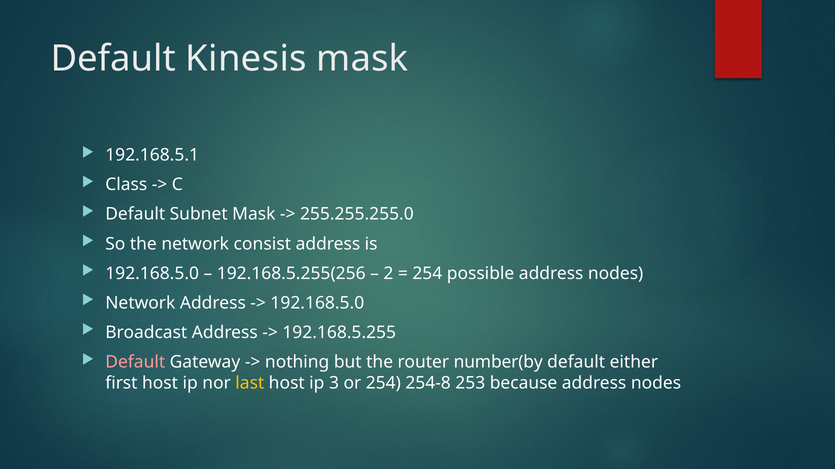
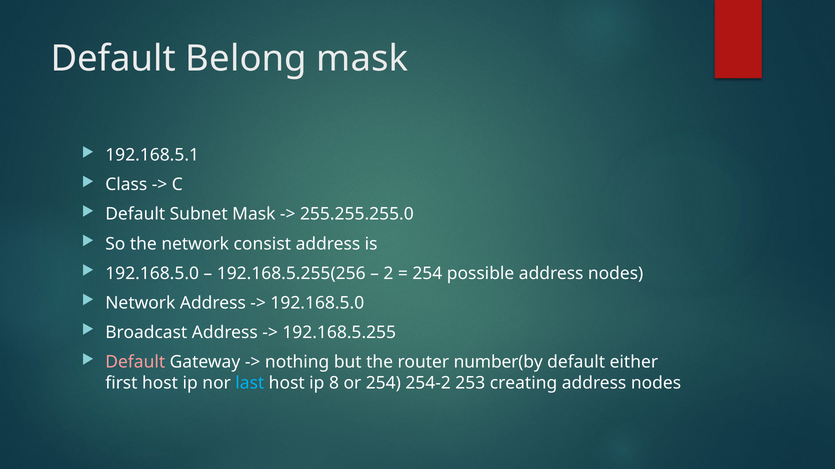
Kinesis: Kinesis -> Belong (246, 59)
last colour: yellow -> light blue (250, 383)
3: 3 -> 8 (334, 383)
254-8: 254-8 -> 254-2 (428, 383)
because: because -> creating (524, 383)
